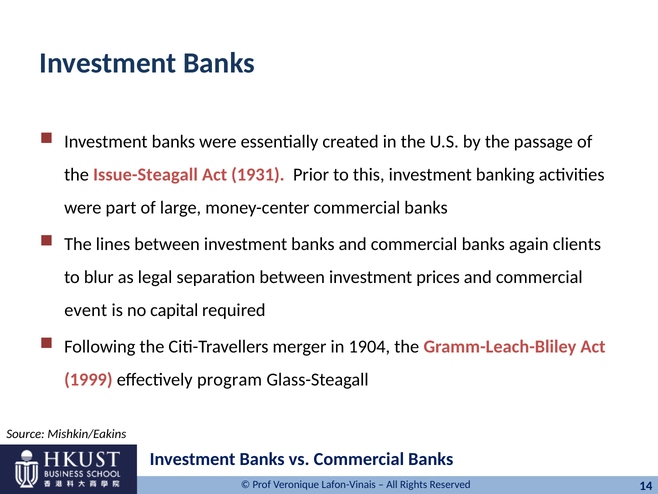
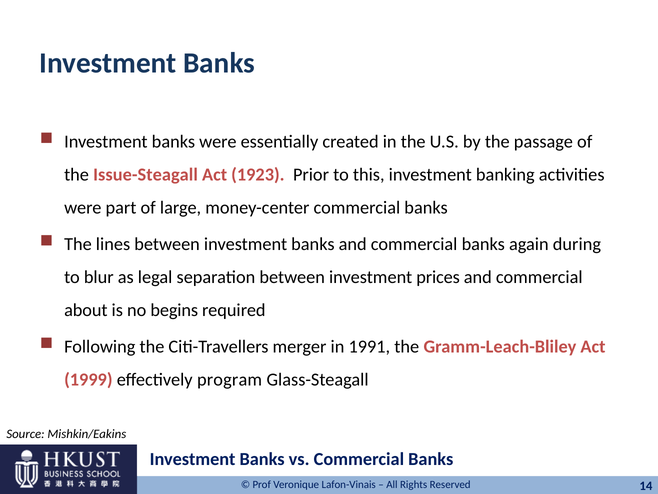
1931: 1931 -> 1923 (258, 175)
clients: clients -> during (577, 244)
event: event -> about (86, 310)
capital: capital -> begins (174, 310)
1904: 1904 -> 1991 (369, 346)
